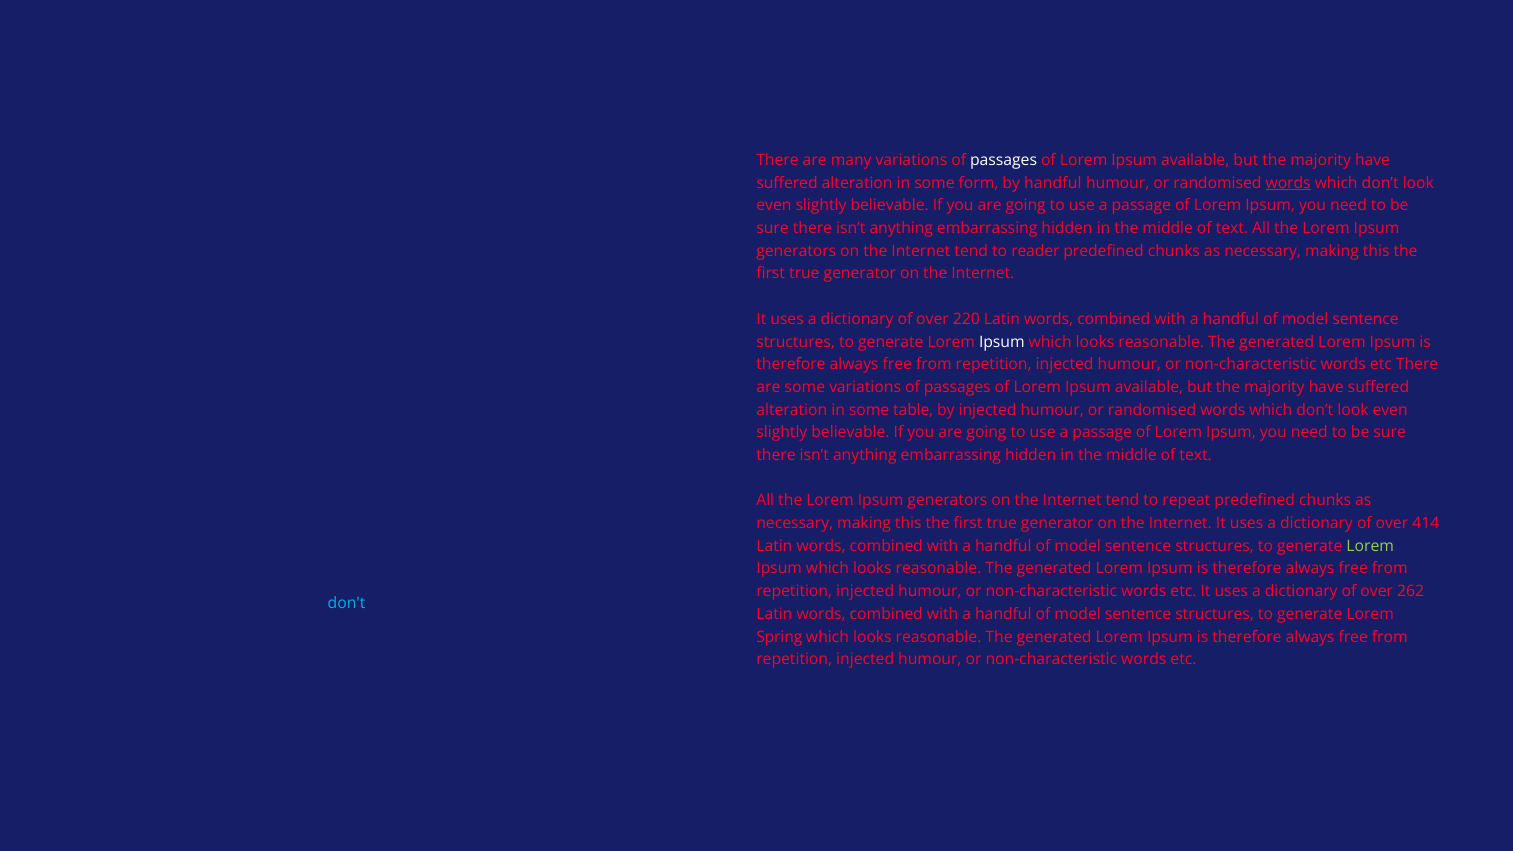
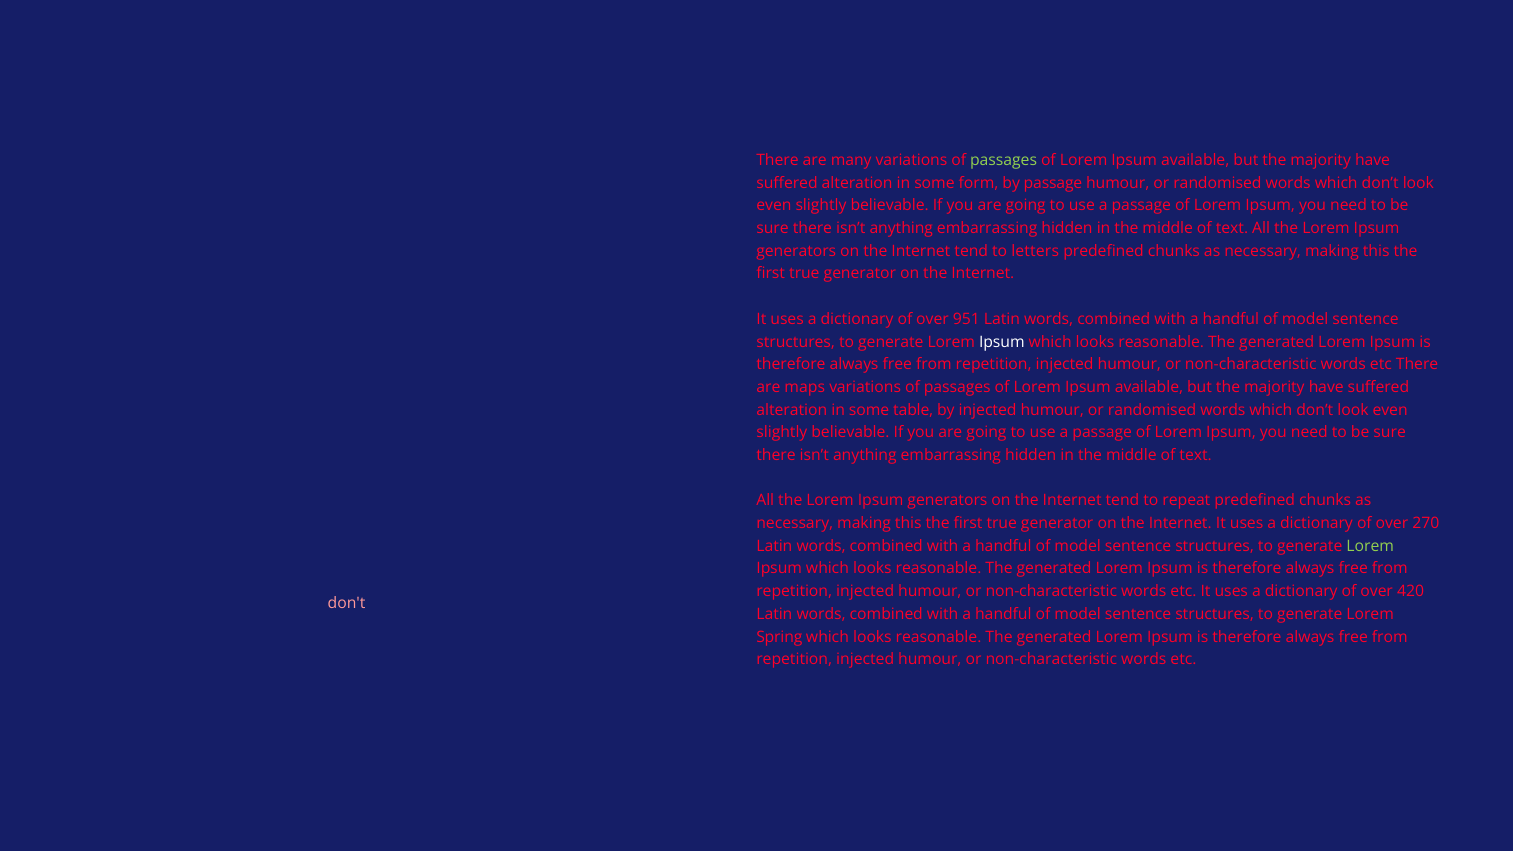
passages colour: white -> light green (1004, 160)
by handful: handful -> passage (1053, 183)
words underline: present -> none (1288, 183)
reader: reader -> letters (1035, 251)
220: 220 -> 951 (966, 319)
are some: some -> maps (805, 387)
414: 414 -> 270 (1426, 523)
262: 262 -> 420 (1411, 592)
don't colour: light blue -> pink (347, 603)
